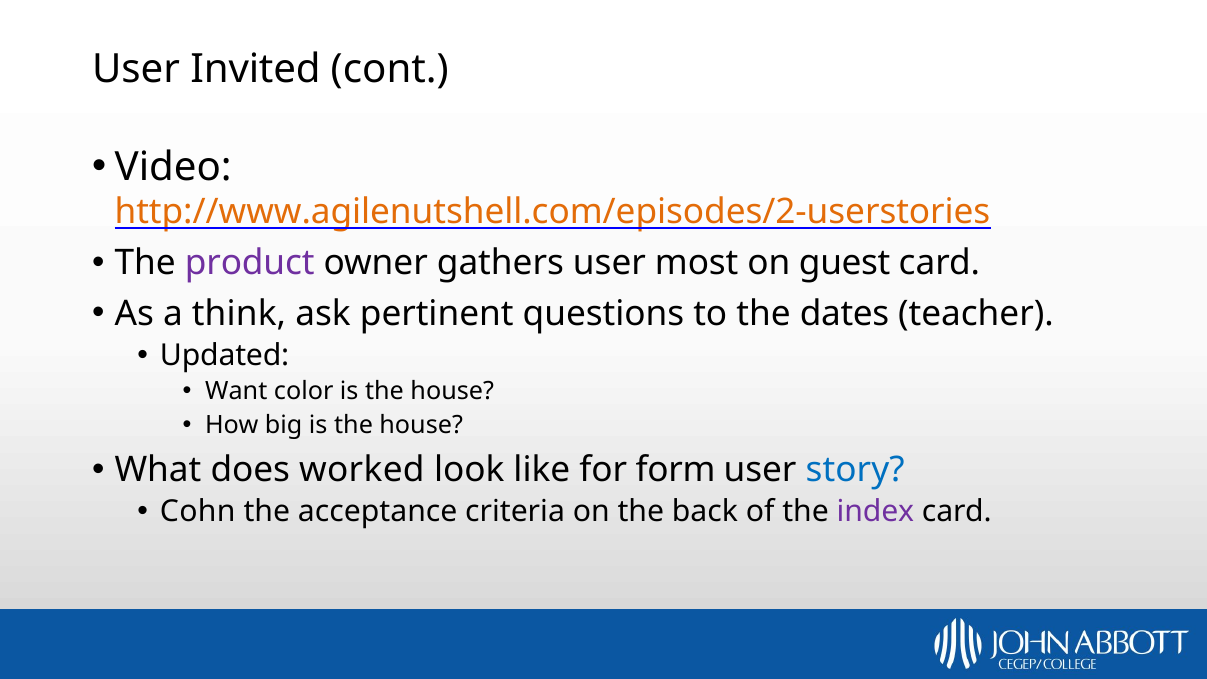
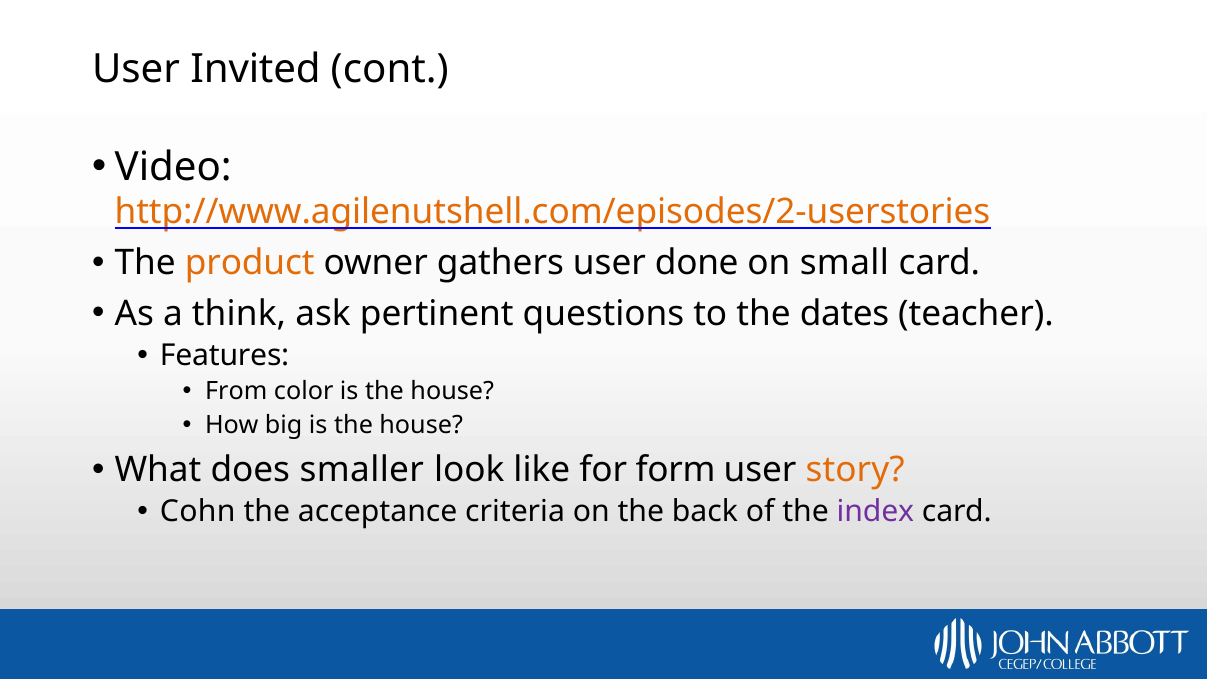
product colour: purple -> orange (250, 263)
most: most -> done (697, 263)
guest: guest -> small (844, 263)
Updated: Updated -> Features (225, 355)
Want: Want -> From (236, 391)
worked: worked -> smaller (362, 470)
story colour: blue -> orange (855, 470)
